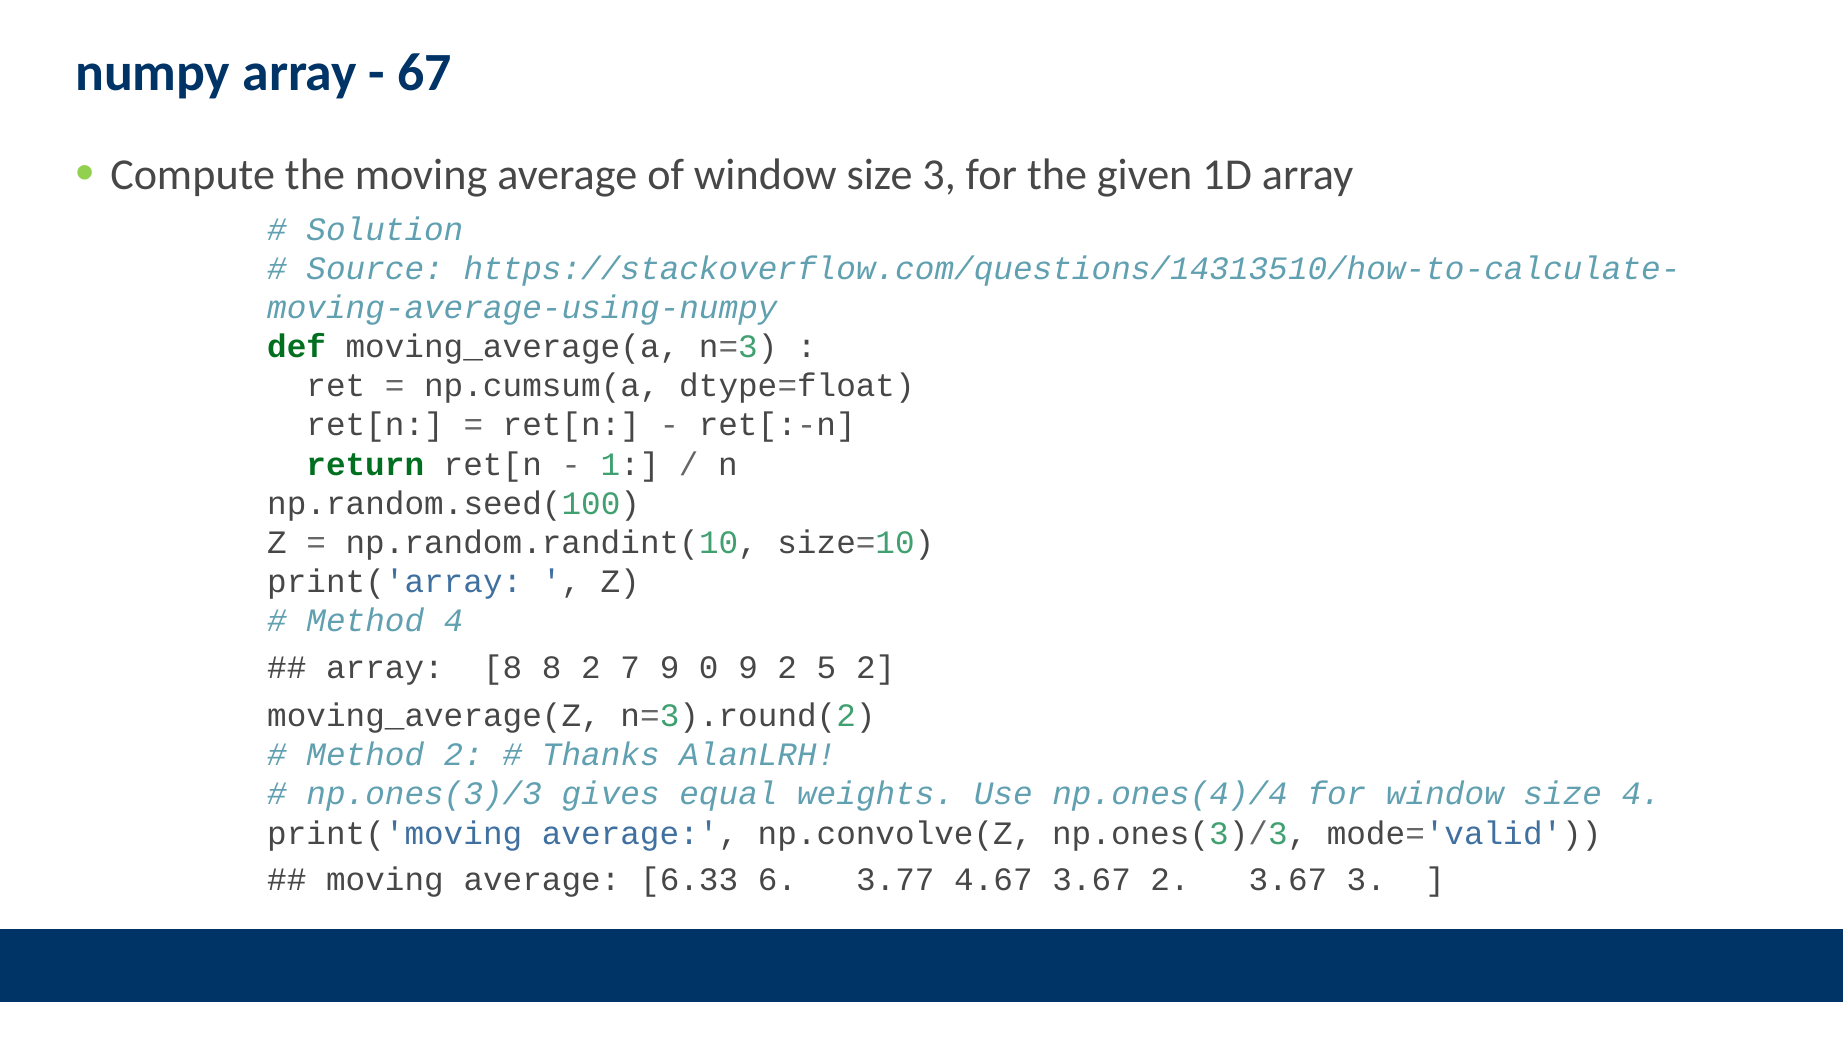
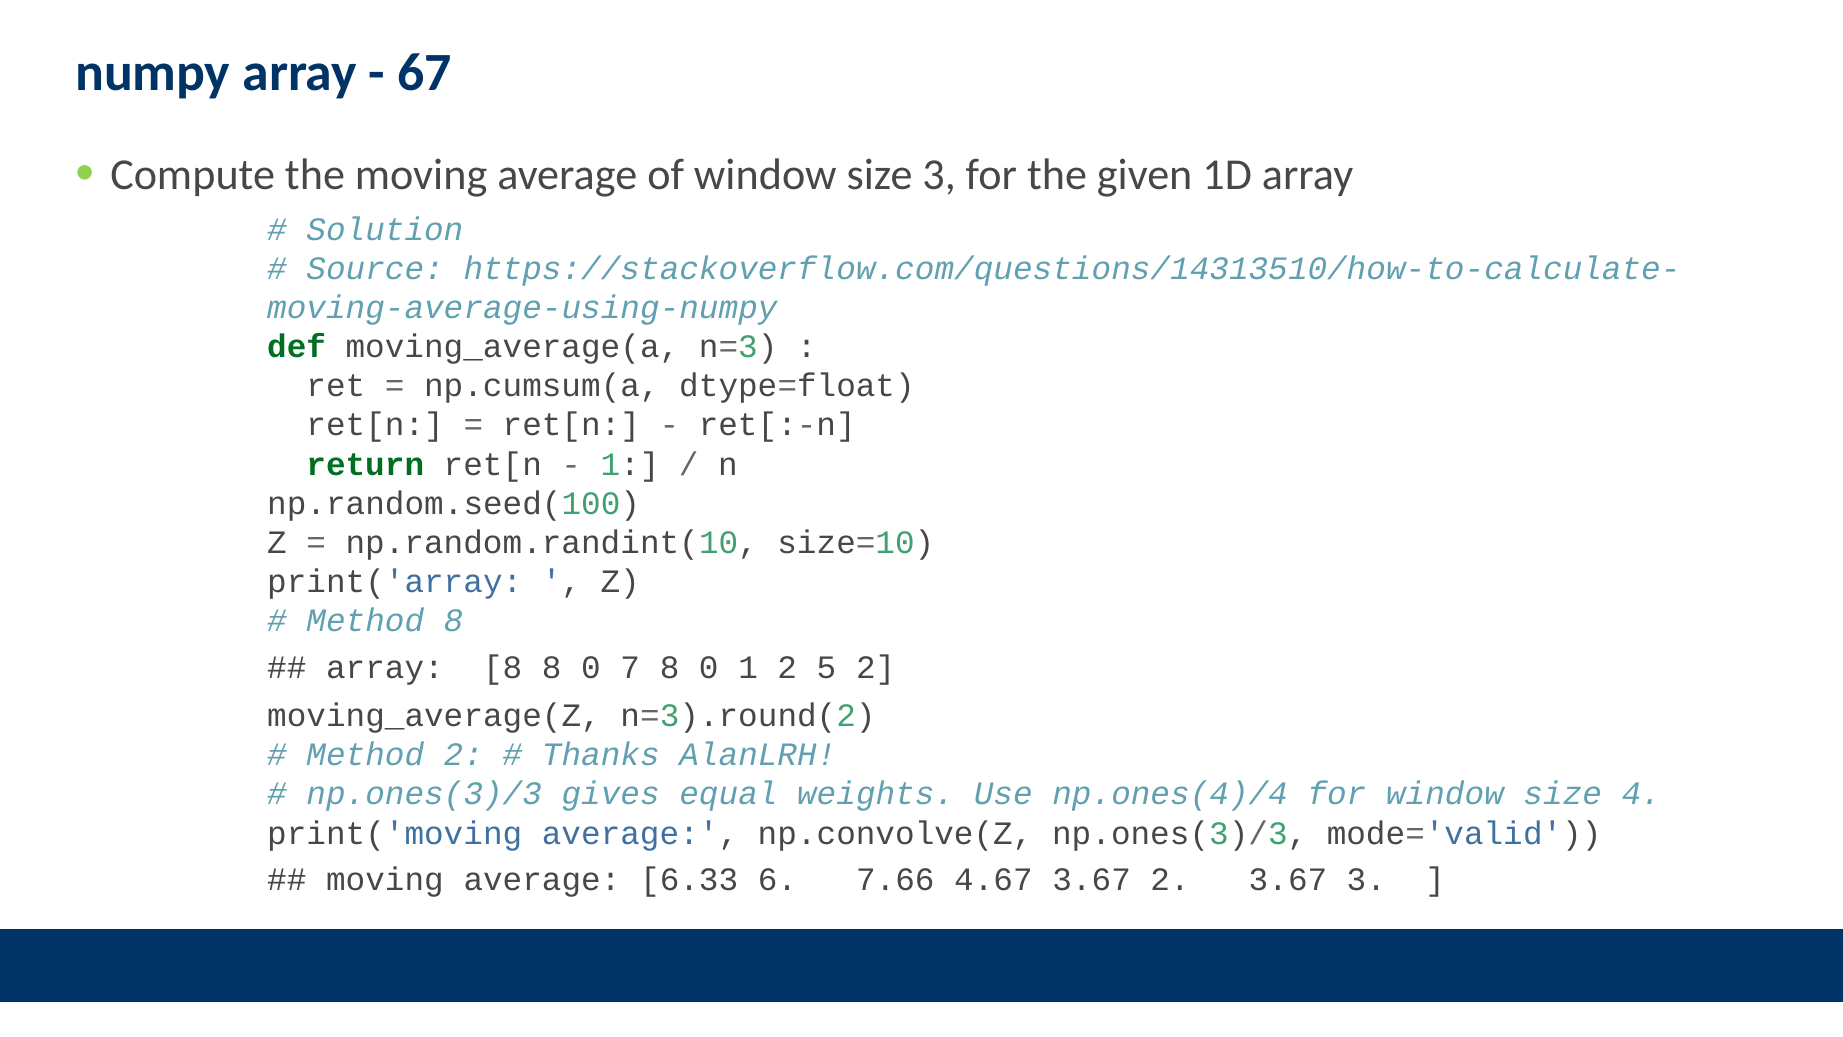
Method 4: 4 -> 8 (454, 621)
8 8 2: 2 -> 0 (591, 667)
7 9: 9 -> 8 (670, 667)
0 9: 9 -> 1 (748, 667)
3.77: 3.77 -> 7.66 (895, 879)
